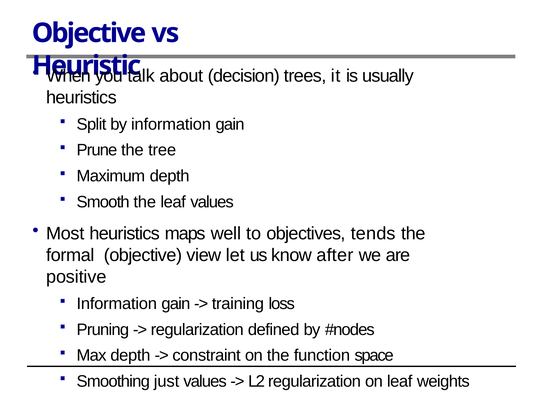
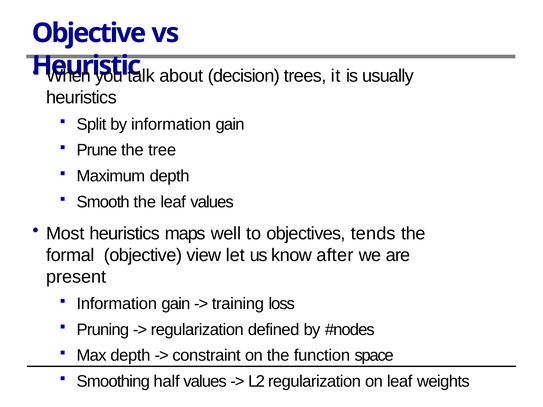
positive: positive -> present (76, 277)
just: just -> half (167, 382)
